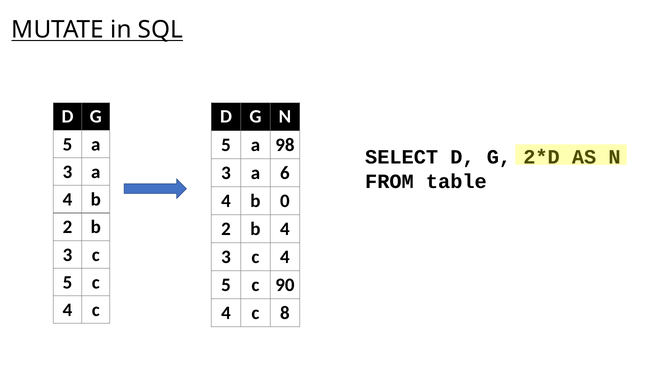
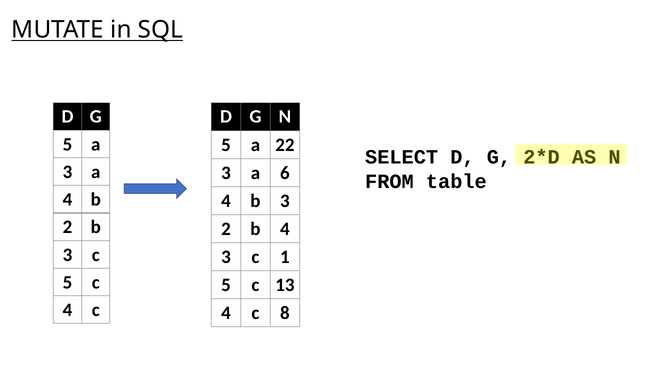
98: 98 -> 22 (285, 145)
4 b 0: 0 -> 3 (285, 201)
3 c 4: 4 -> 1 (285, 257)
90: 90 -> 13 (285, 285)
